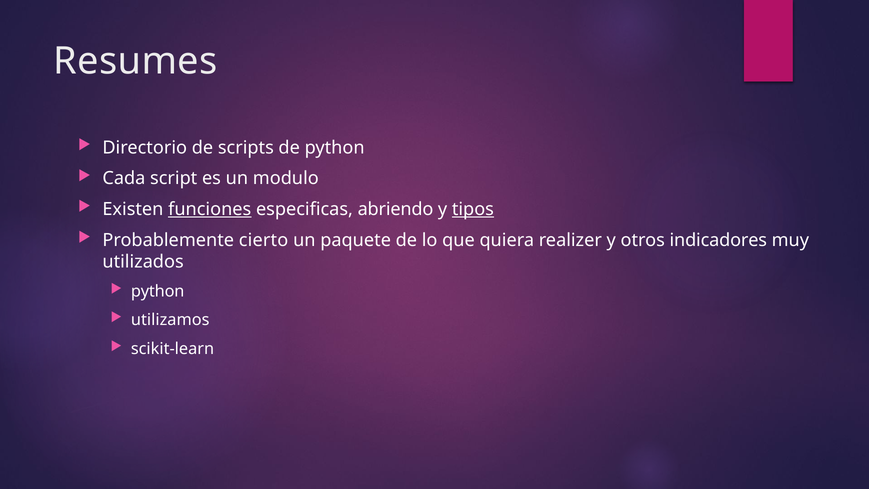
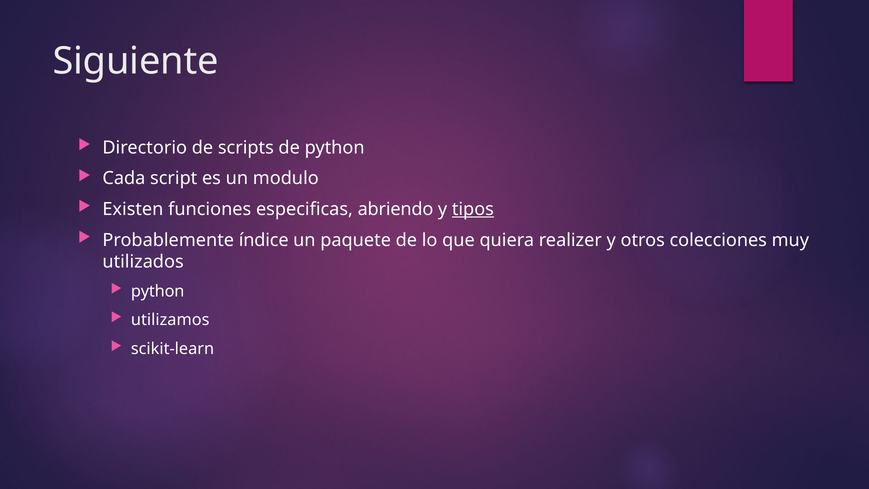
Resumes: Resumes -> Siguiente (136, 61)
funciones underline: present -> none (210, 209)
cierto: cierto -> índice (264, 240)
indicadores: indicadores -> colecciones (718, 240)
